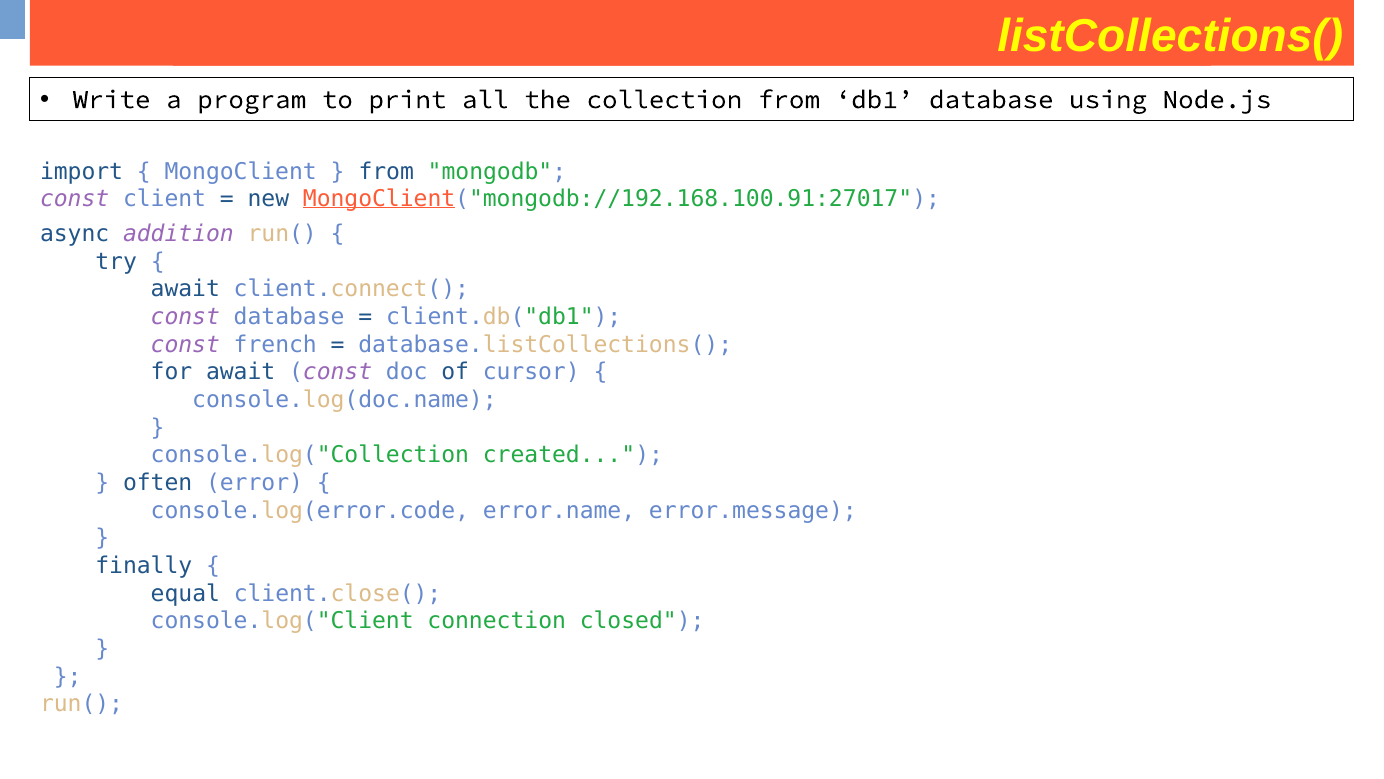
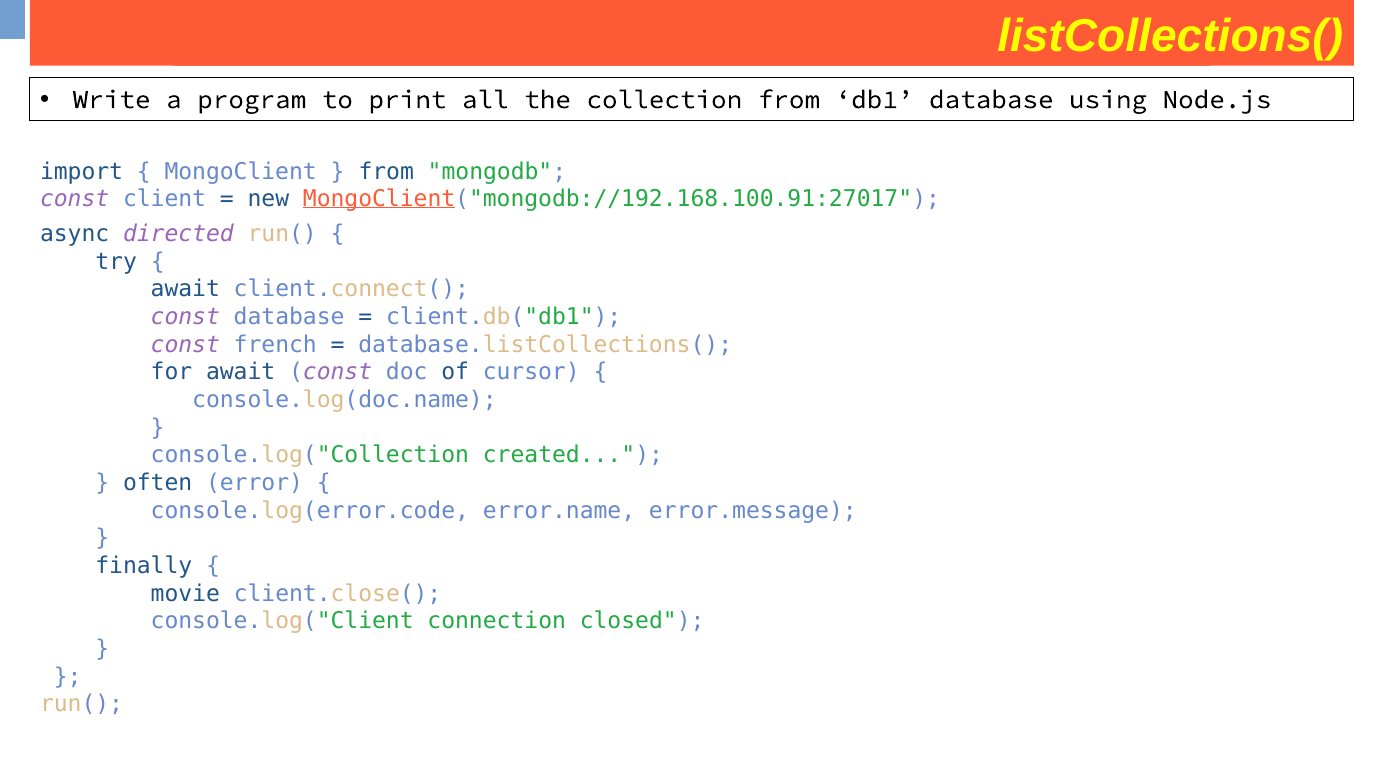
addition: addition -> directed (178, 234)
equal: equal -> movie (185, 593)
